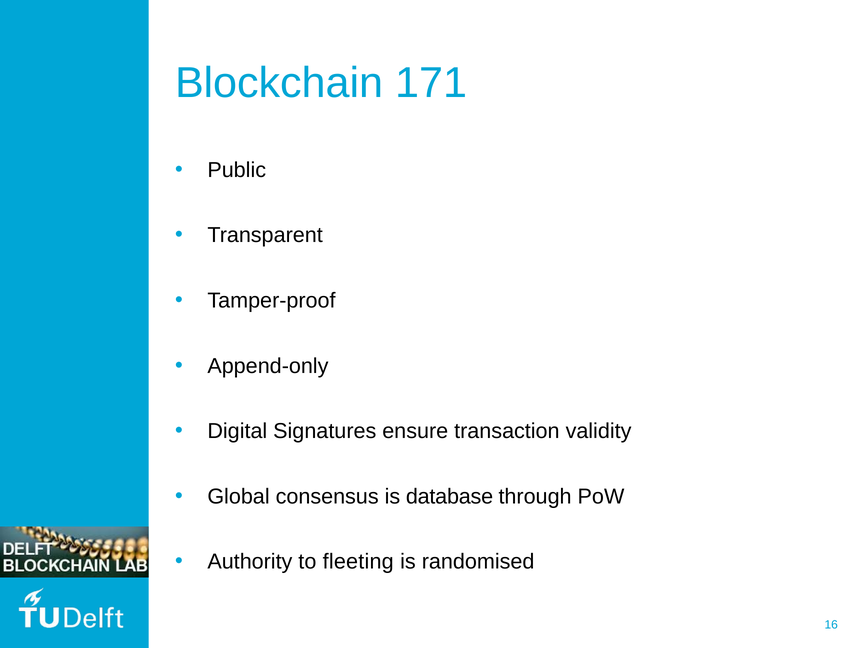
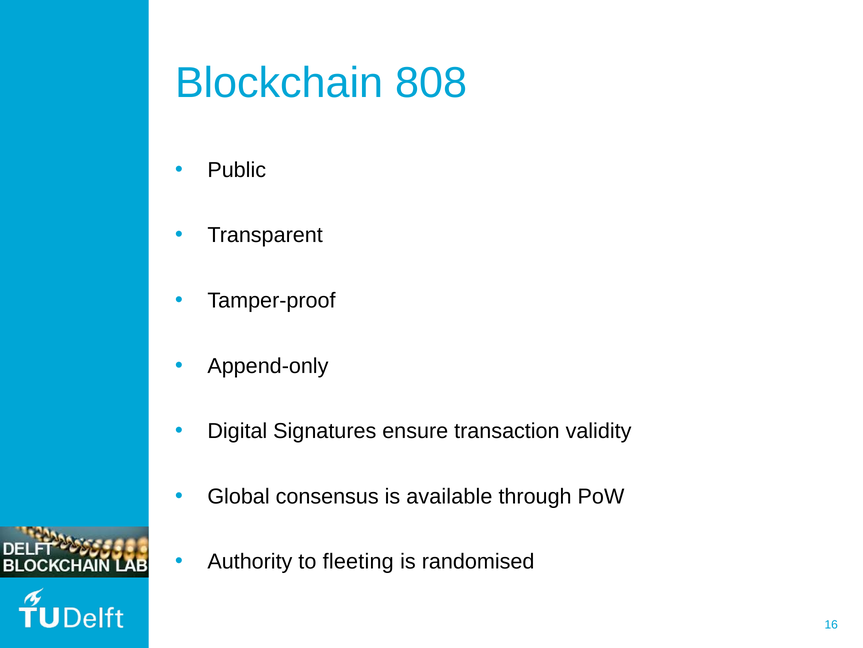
171: 171 -> 808 (431, 83)
database: database -> available (449, 496)
